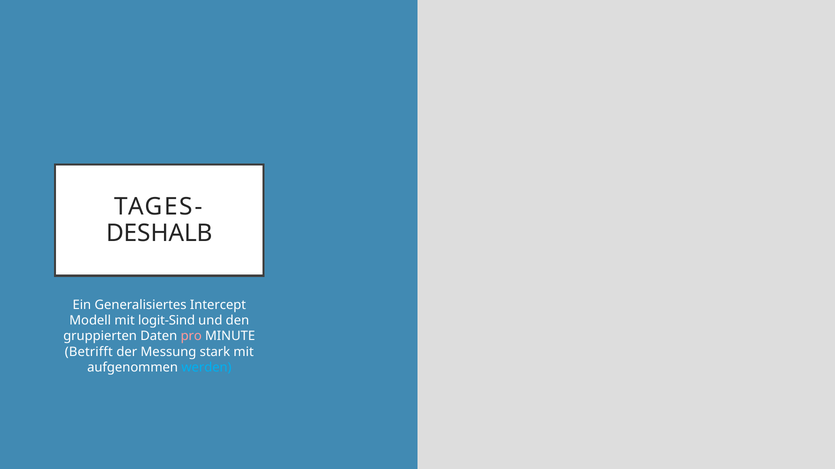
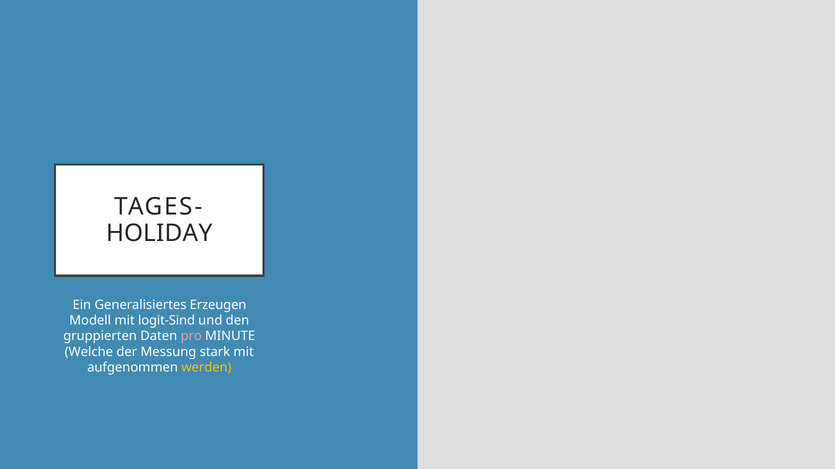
DESHALB: DESHALB -> HOLIDAY (159, 233)
Intercept: Intercept -> Erzeugen (218, 305)
Betrifft: Betrifft -> Welche (89, 352)
werden colour: light blue -> yellow (206, 368)
